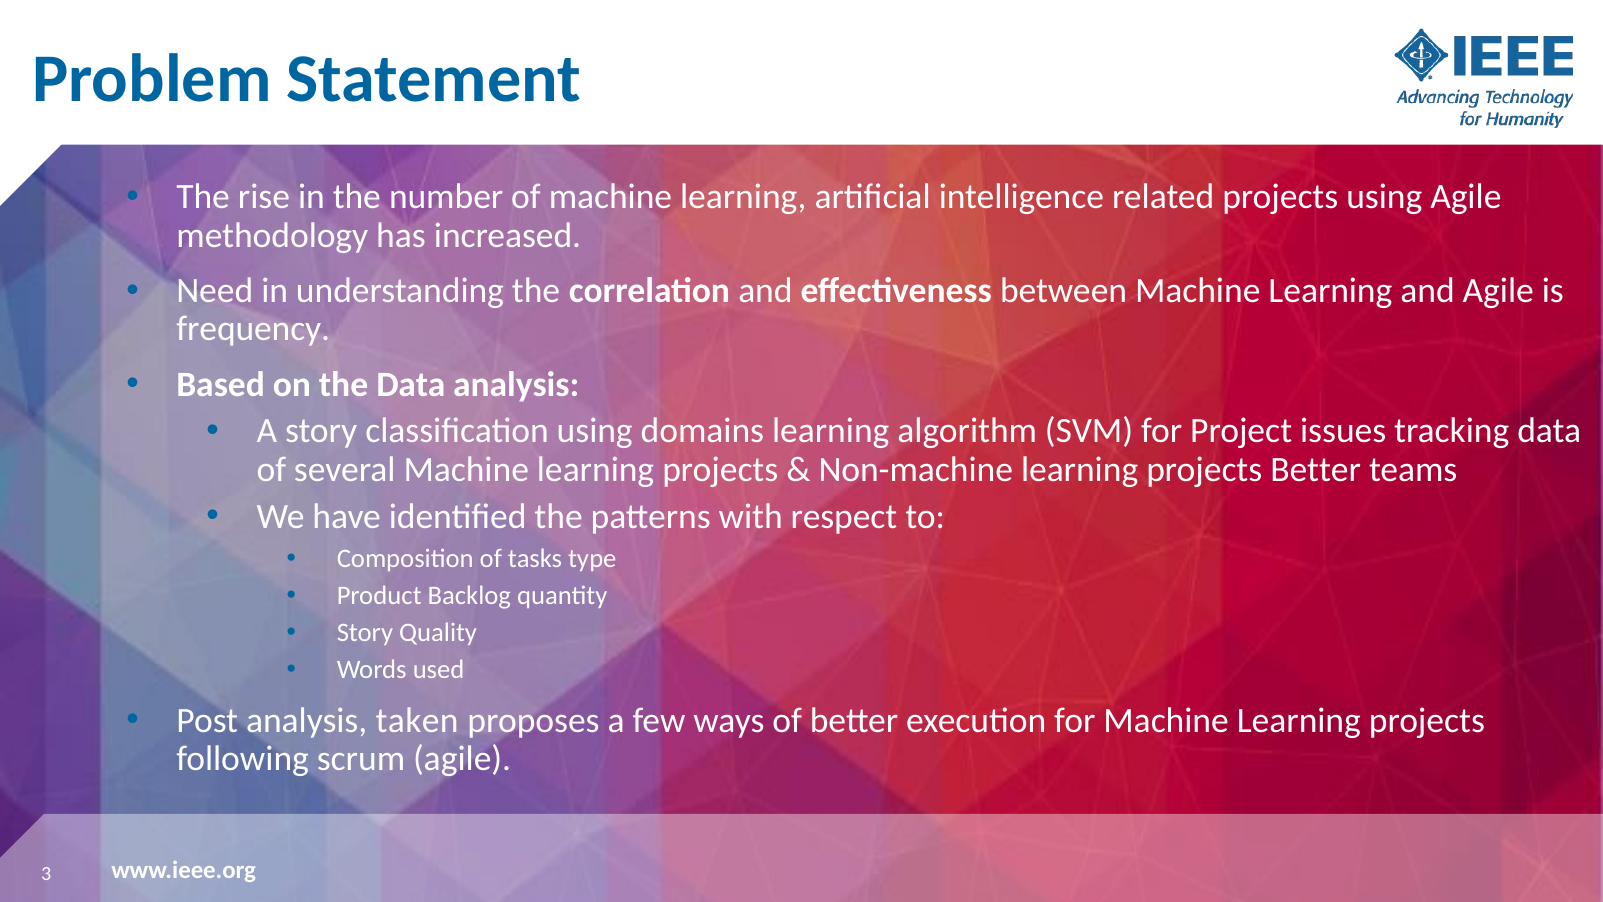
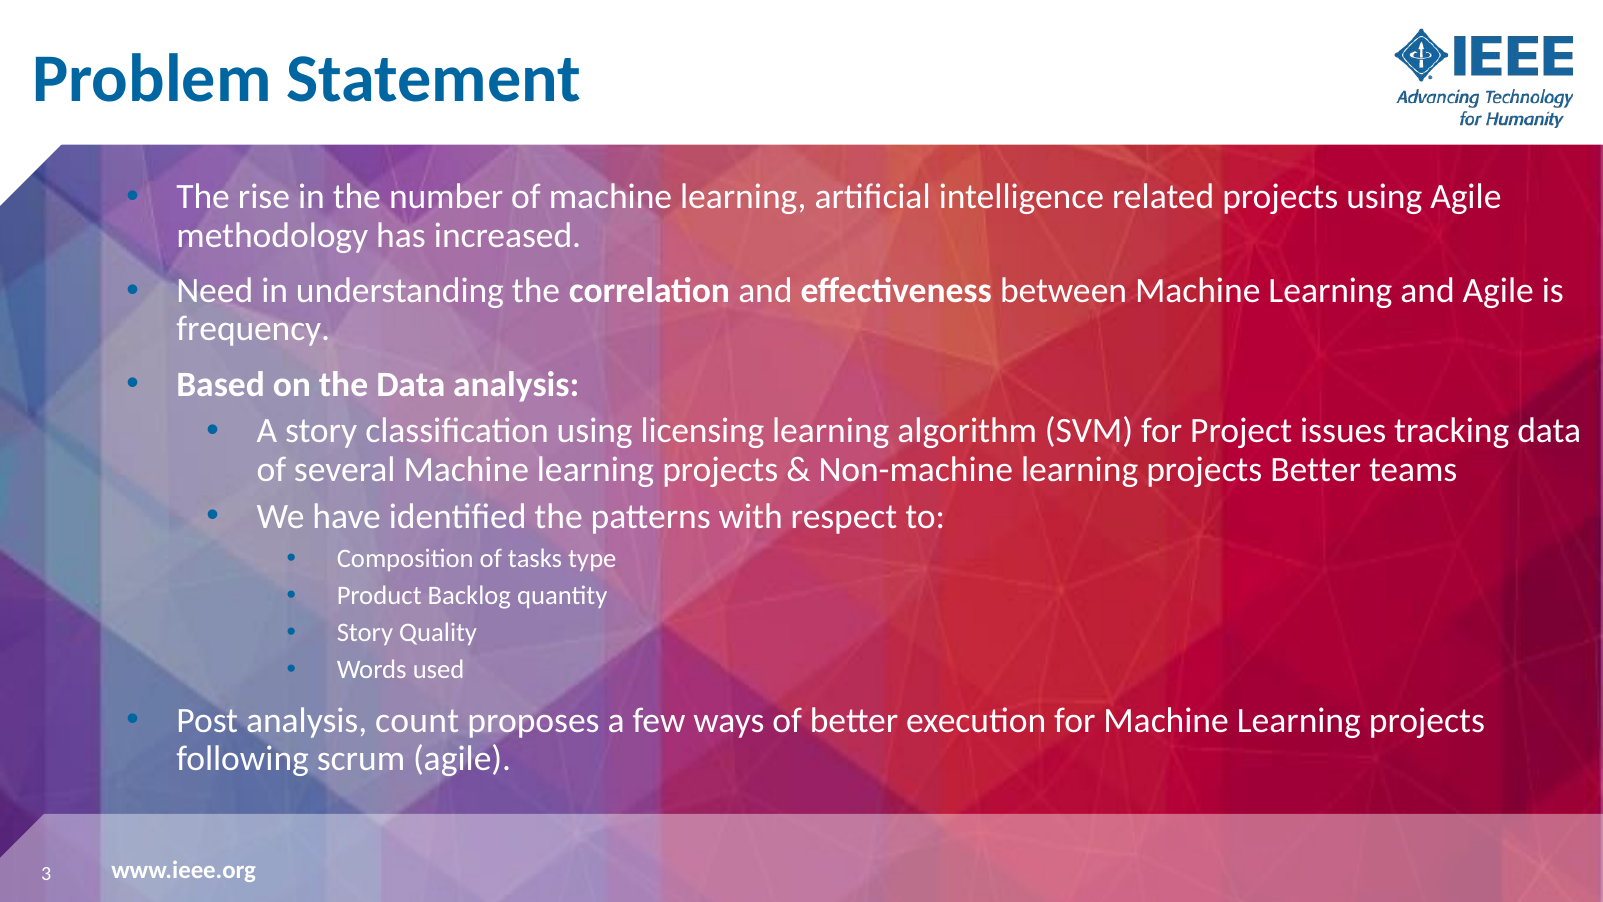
domains: domains -> licensing (702, 431)
taken: taken -> count (417, 720)
